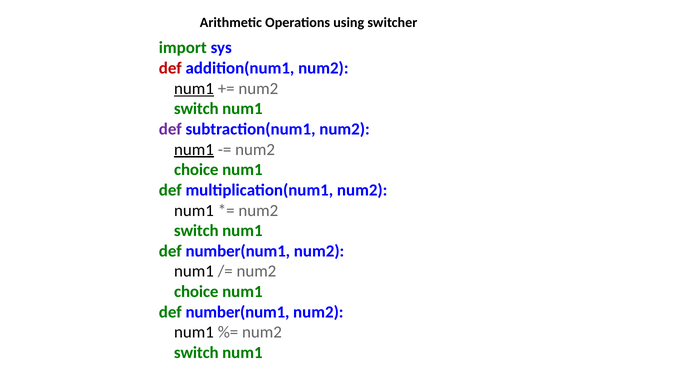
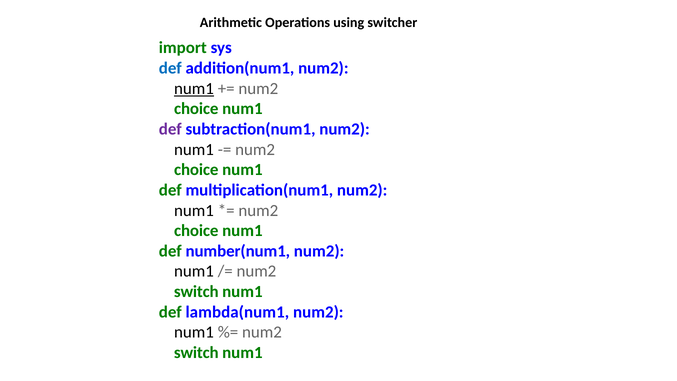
def colour: red -> blue (170, 68)
switch: switch -> choice (196, 109)
num1 underline: present -> none (194, 149)
switch: switch -> choice (196, 231)
choice: choice -> switch (196, 292)
number(num1: number(num1 -> lambda(num1 (237, 312)
